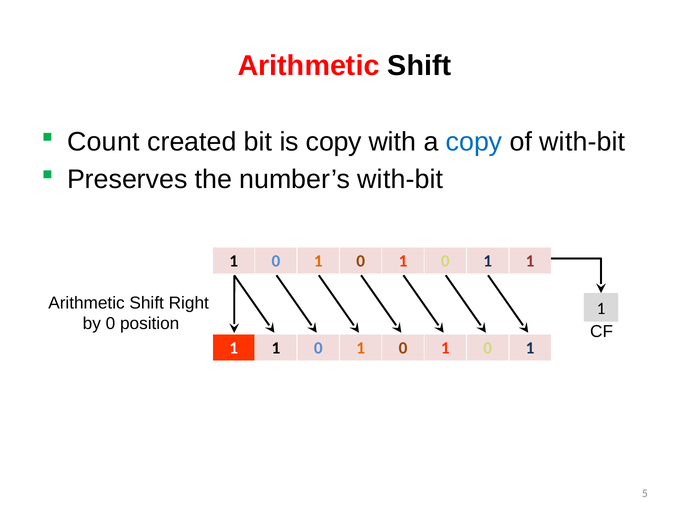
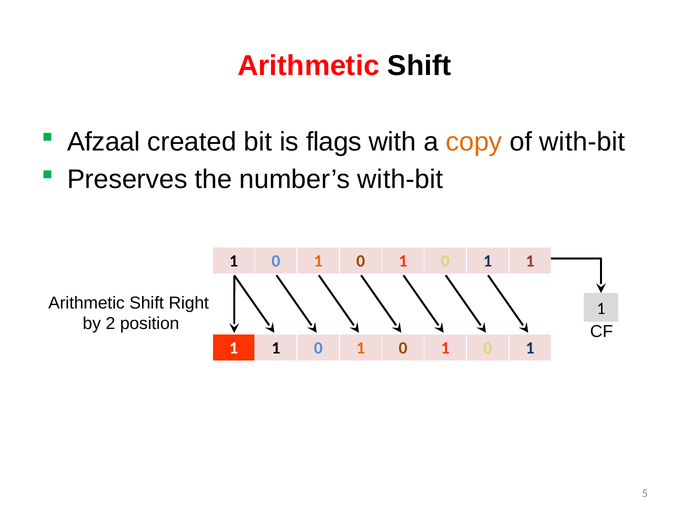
Count: Count -> Afzaal (104, 142)
is copy: copy -> flags (334, 142)
copy colour: blue -> orange (474, 142)
by 0: 0 -> 2 (110, 324)
